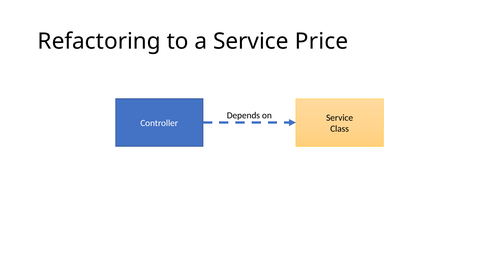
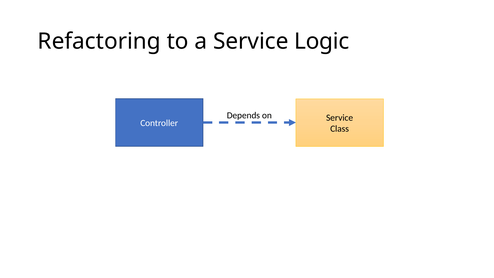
Price: Price -> Logic (322, 41)
